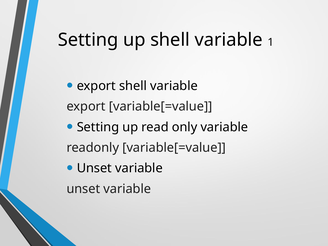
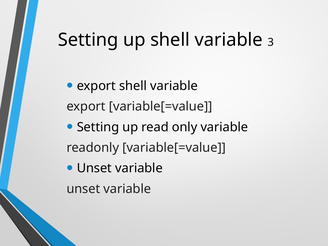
1: 1 -> 3 (271, 42)
